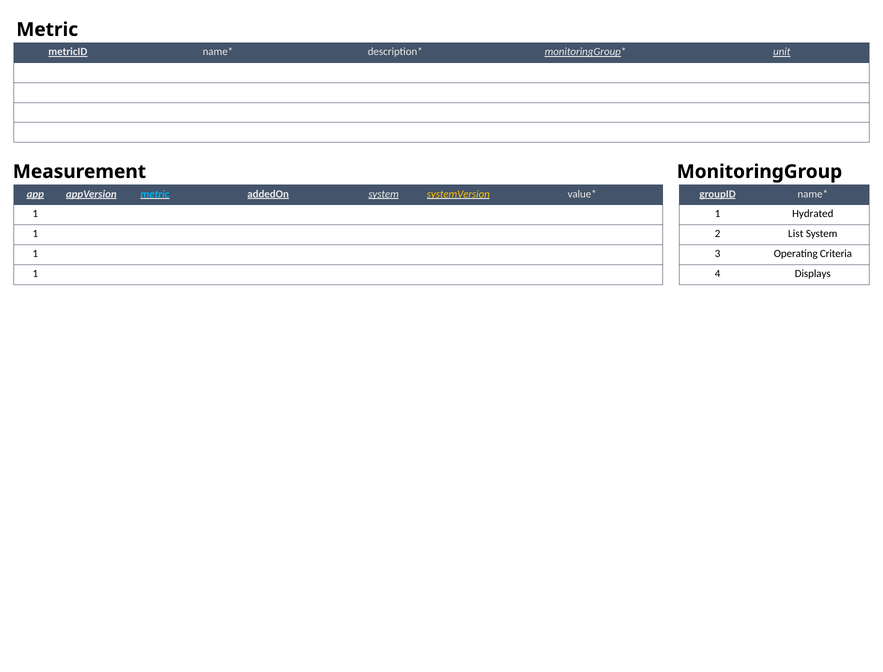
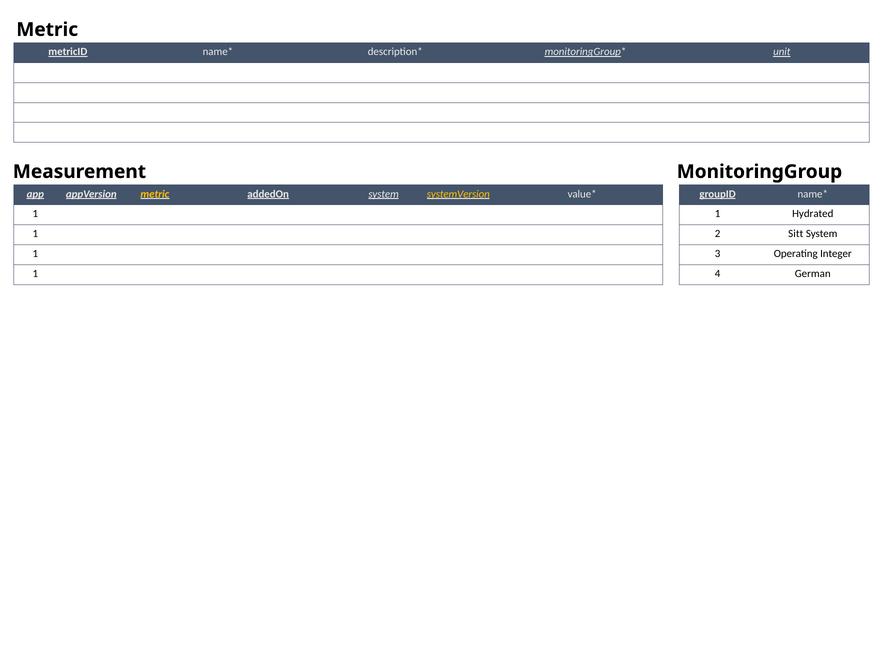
metric colour: light blue -> yellow (155, 194)
List: List -> Sitt (796, 234)
Criteria: Criteria -> Integer (836, 254)
Displays: Displays -> German (813, 274)
